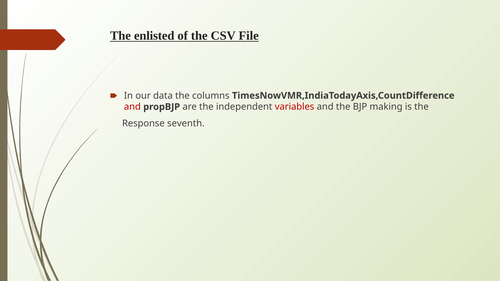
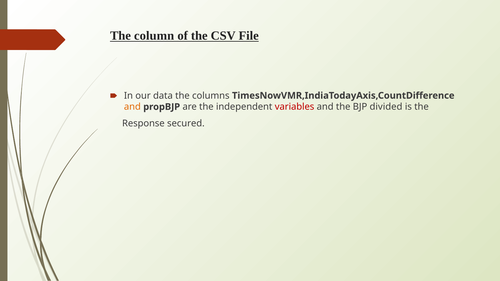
enlisted: enlisted -> column (154, 36)
and colour: red -> orange (132, 107)
making: making -> divided (386, 107)
seventh: seventh -> secured (186, 123)
